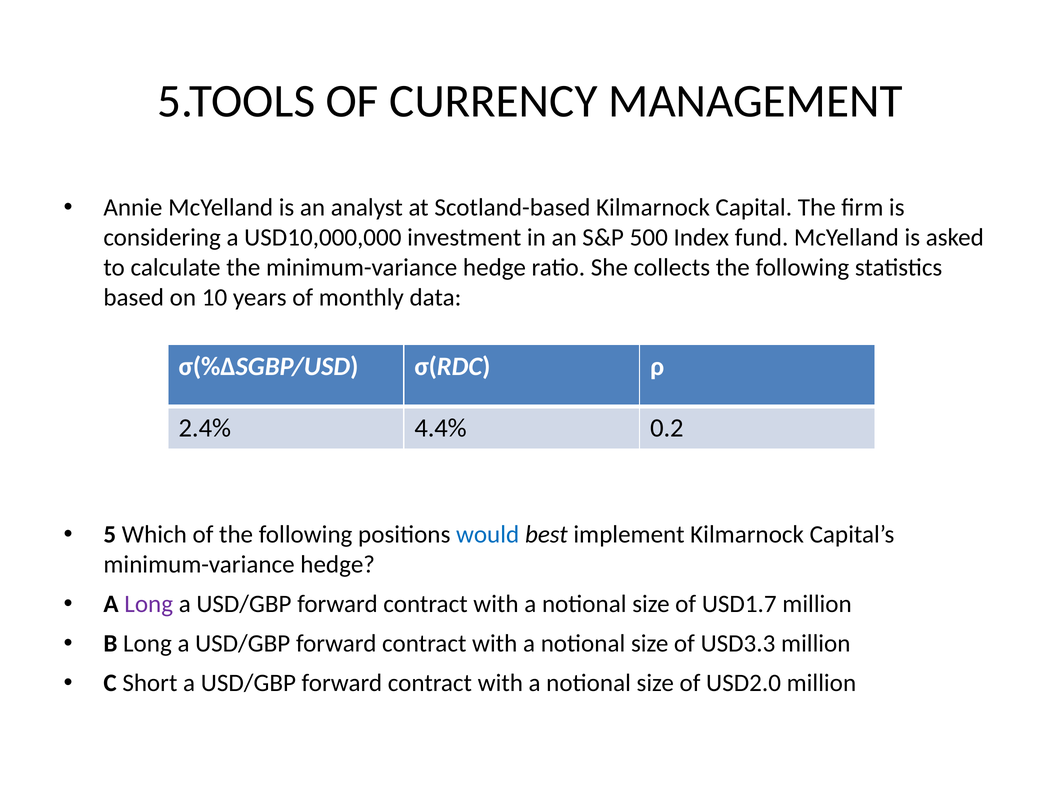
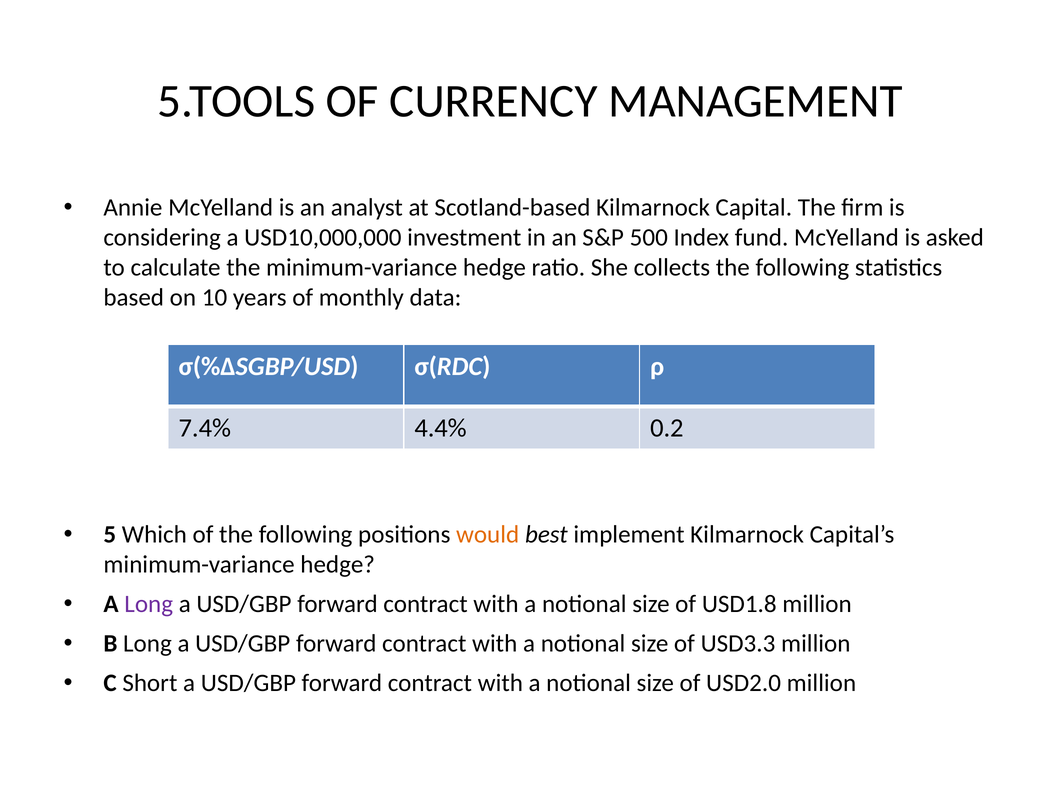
2.4%: 2.4% -> 7.4% (205, 429)
would colour: blue -> orange (488, 535)
USD1.7: USD1.7 -> USD1.8 (739, 605)
